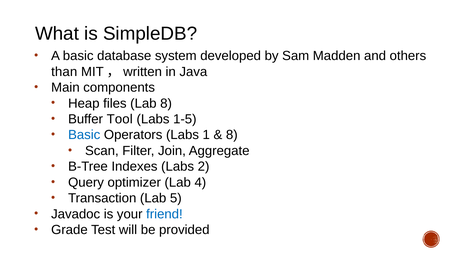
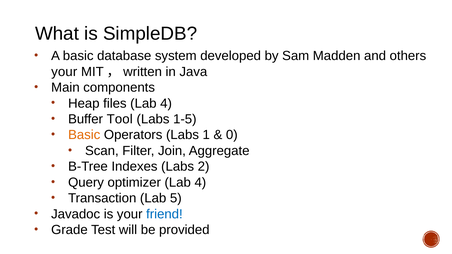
than: than -> your (64, 72)
files Lab 8: 8 -> 4 (166, 103)
Basic colour: blue -> orange (84, 135)
8: 8 -> 0 (232, 135)
